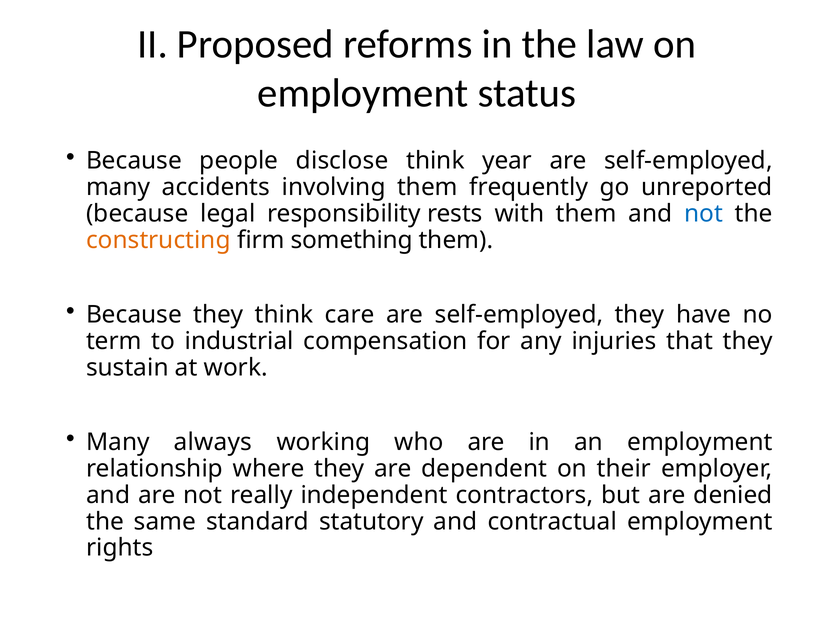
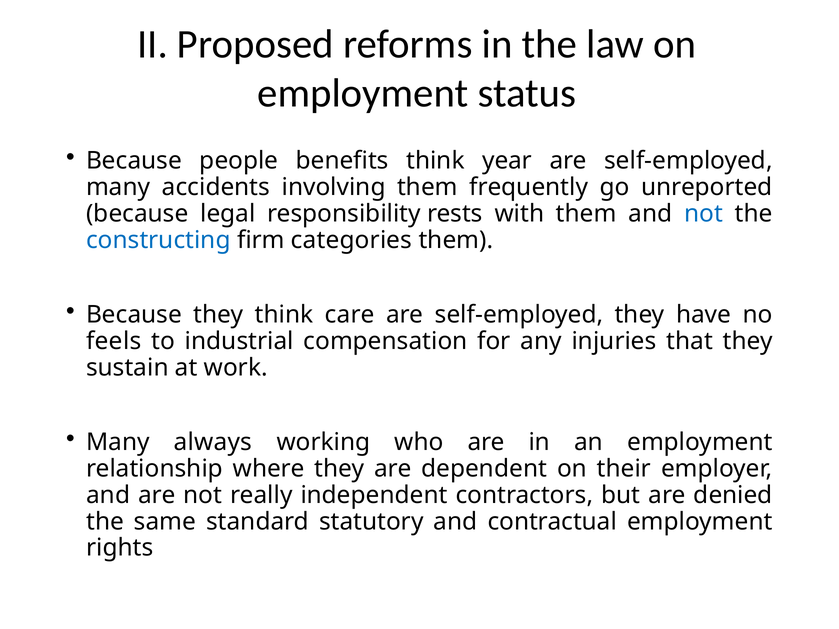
disclose: disclose -> benefits (342, 161)
constructing colour: orange -> blue (158, 240)
something: something -> categories (352, 240)
term: term -> feels (114, 341)
